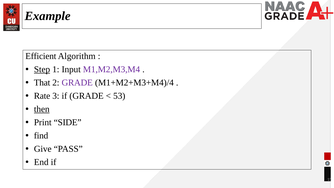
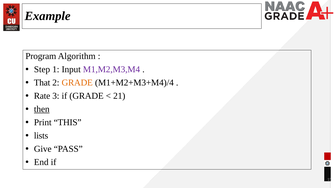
Efficient: Efficient -> Program (41, 56)
Step underline: present -> none (42, 69)
GRADE colour: purple -> orange (77, 83)
53: 53 -> 21 (119, 96)
SIDE: SIDE -> THIS (68, 122)
find: find -> lists (41, 136)
